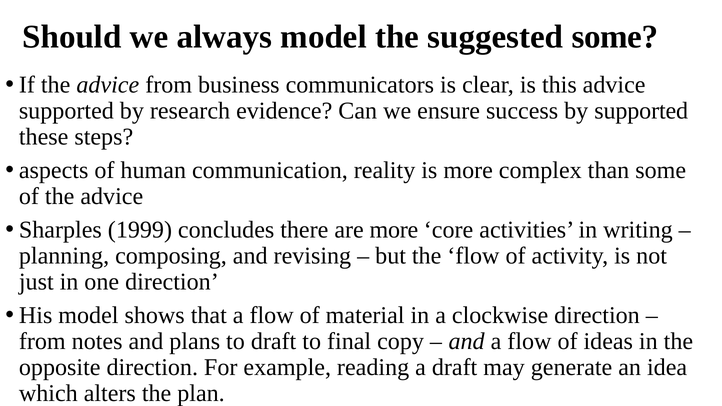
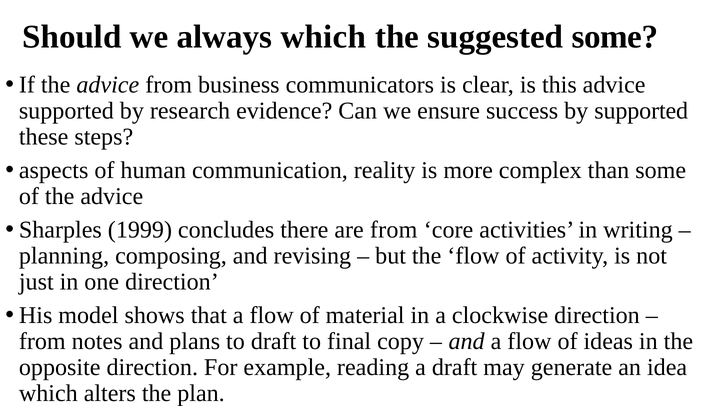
always model: model -> which (323, 37)
are more: more -> from (394, 230)
